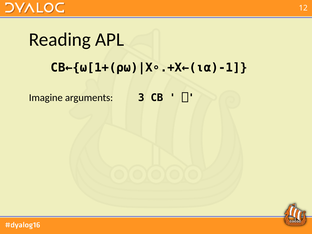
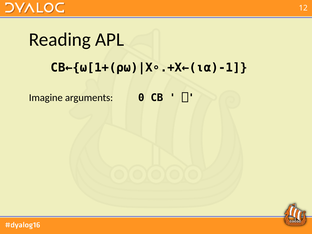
3: 3 -> 0 (141, 98)
